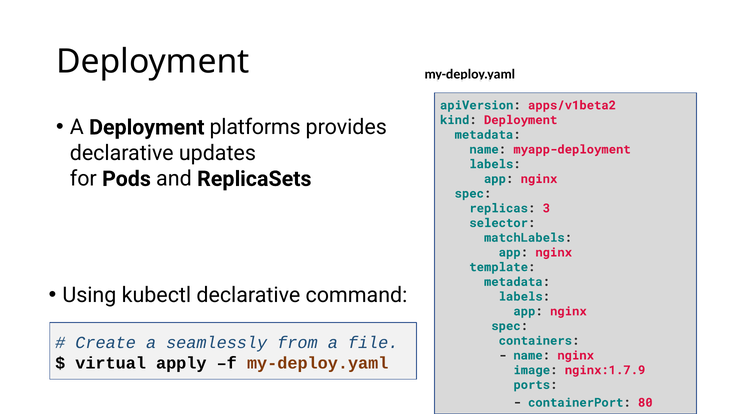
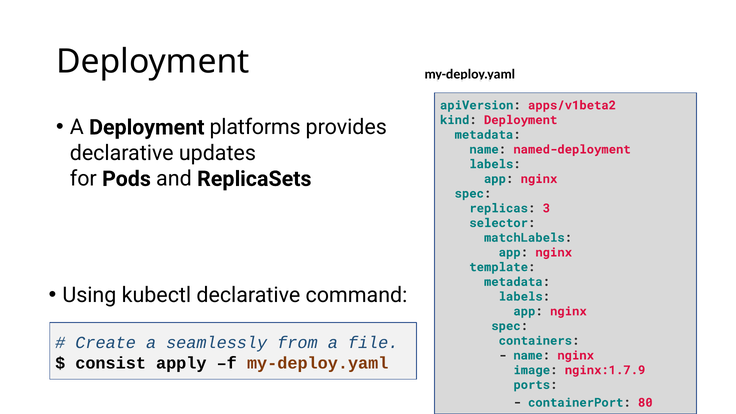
myapp-deployment: myapp-deployment -> named-deployment (572, 149)
virtual: virtual -> consist (111, 363)
